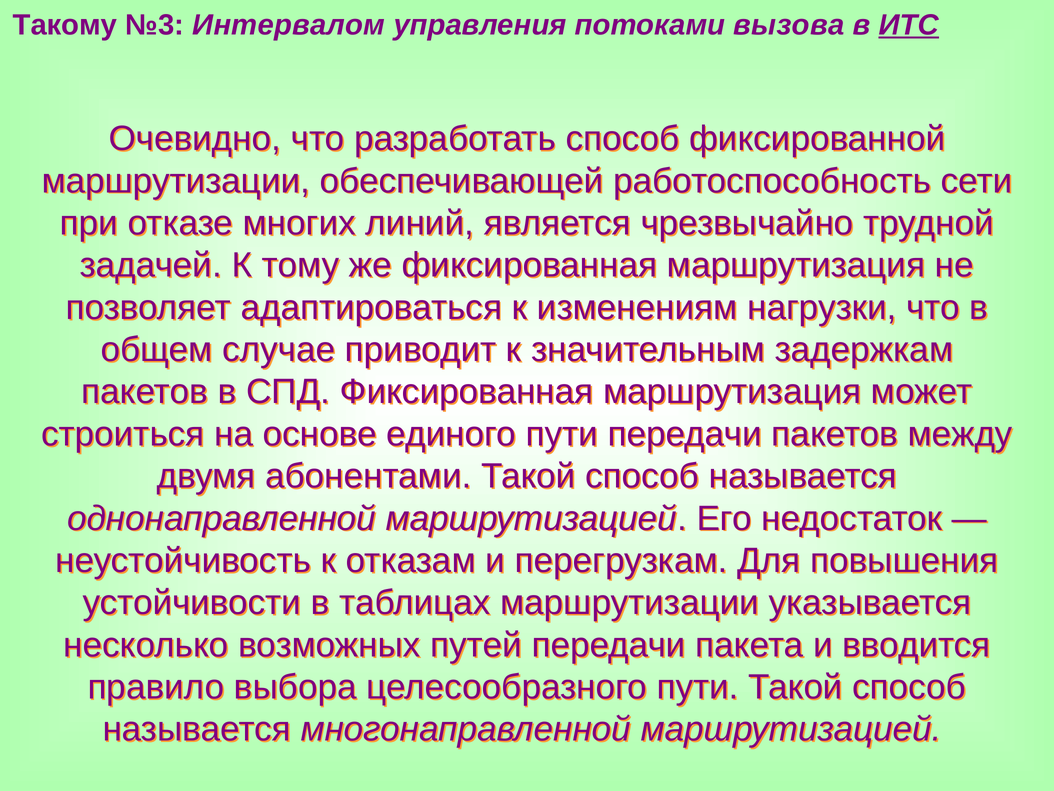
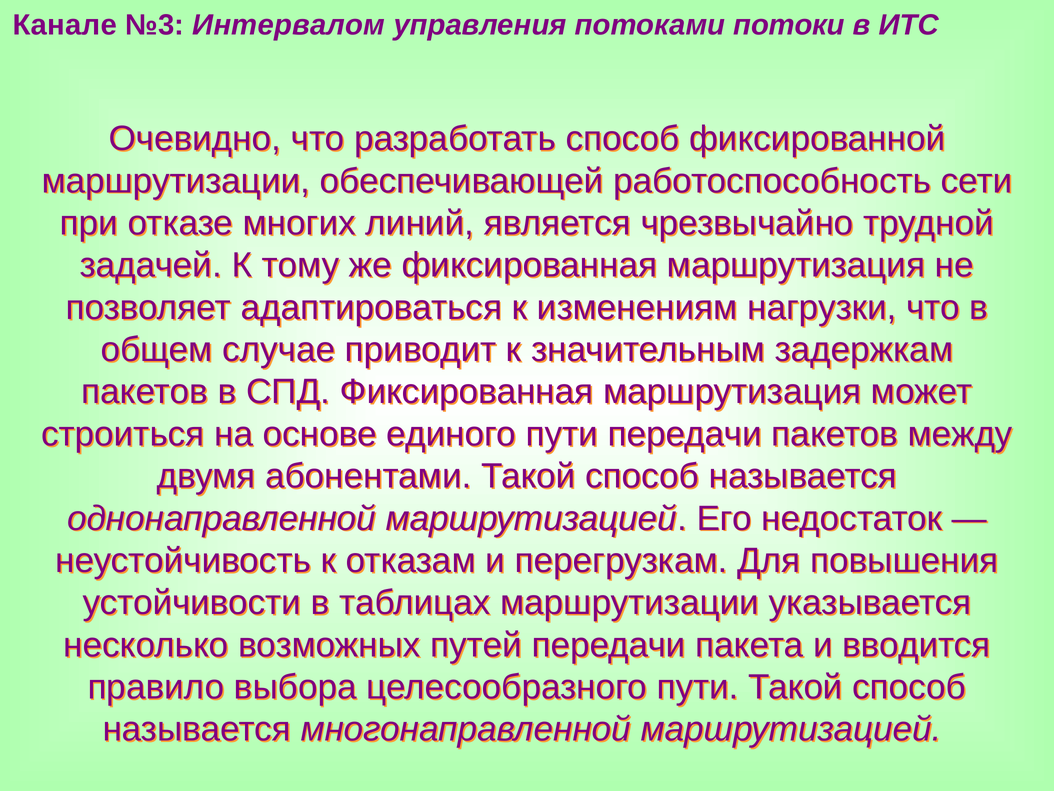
Такому: Такому -> Канале (65, 25)
вызова: вызова -> потоки (789, 25)
ИТС underline: present -> none (909, 25)
